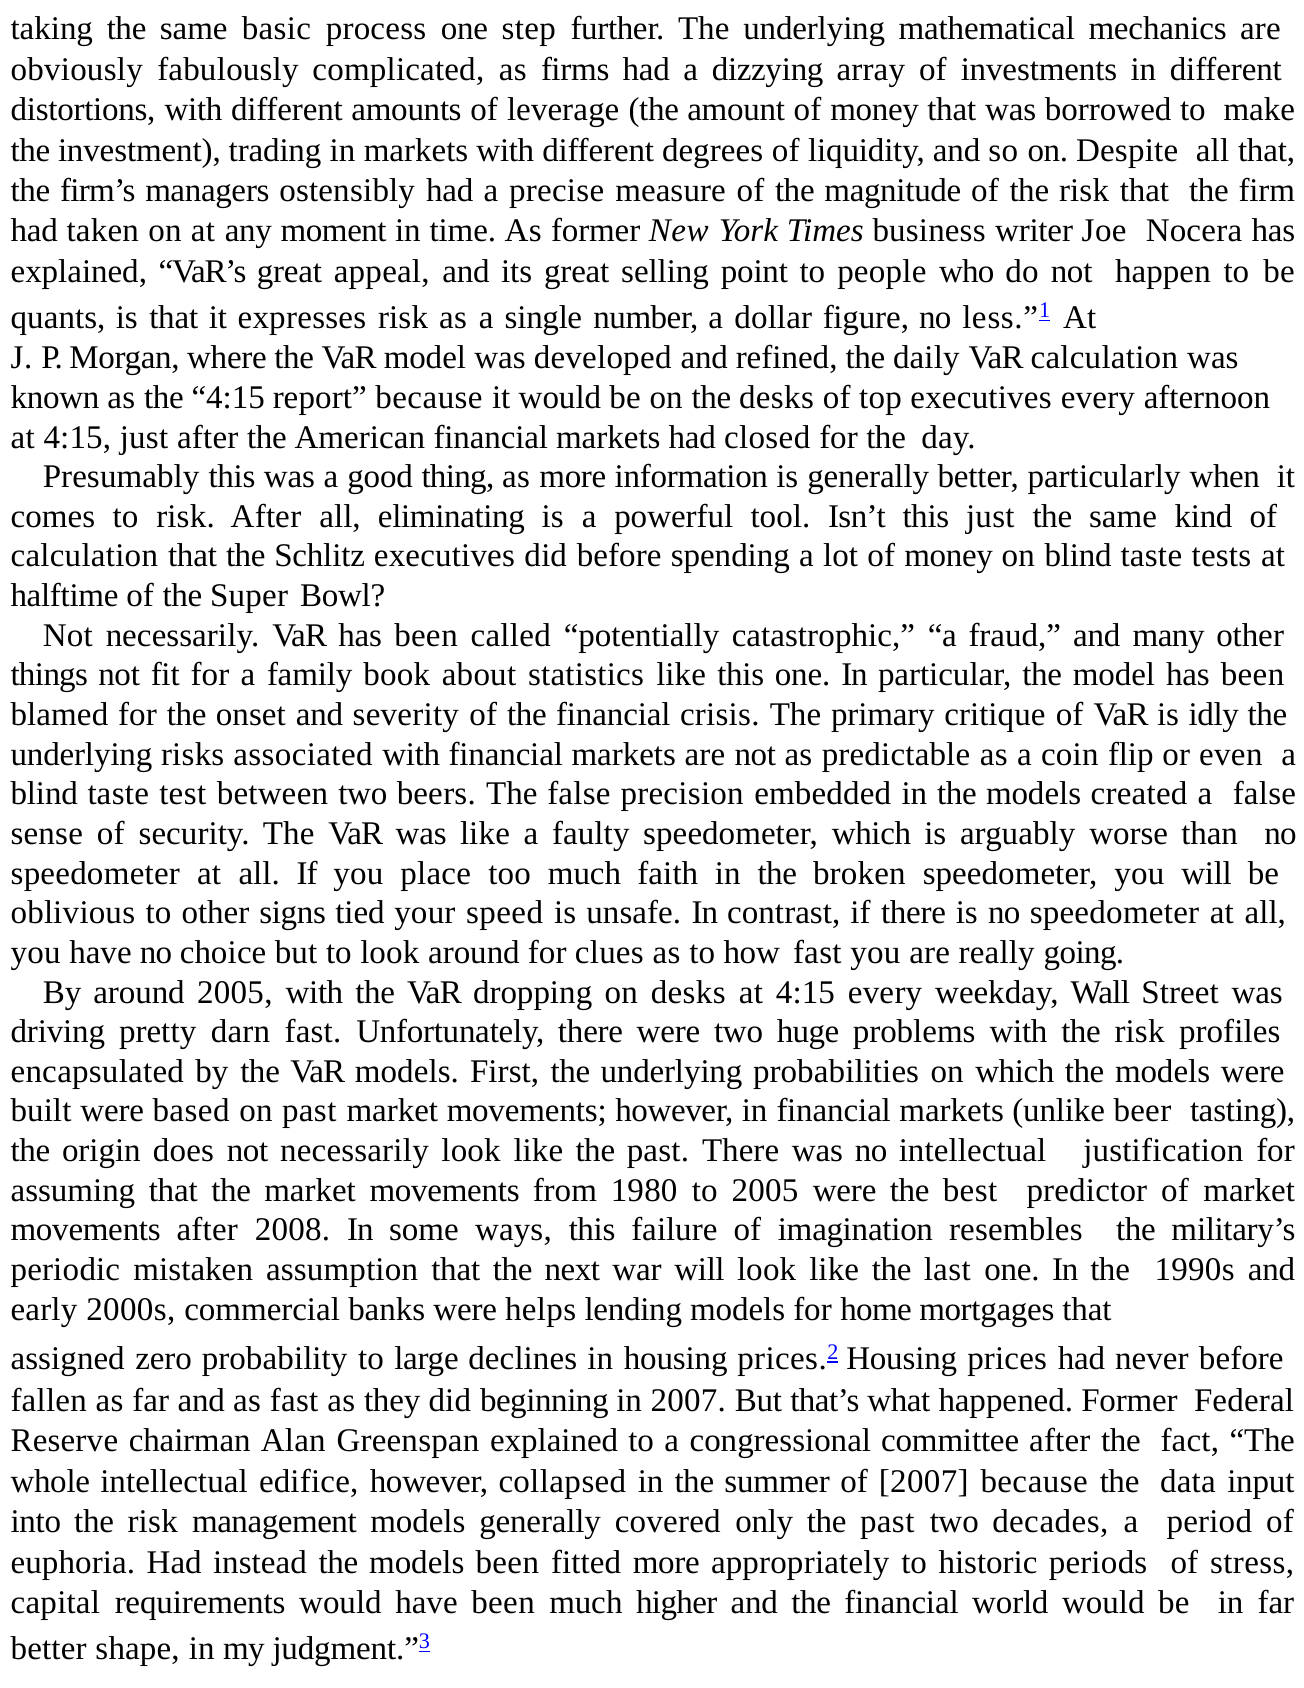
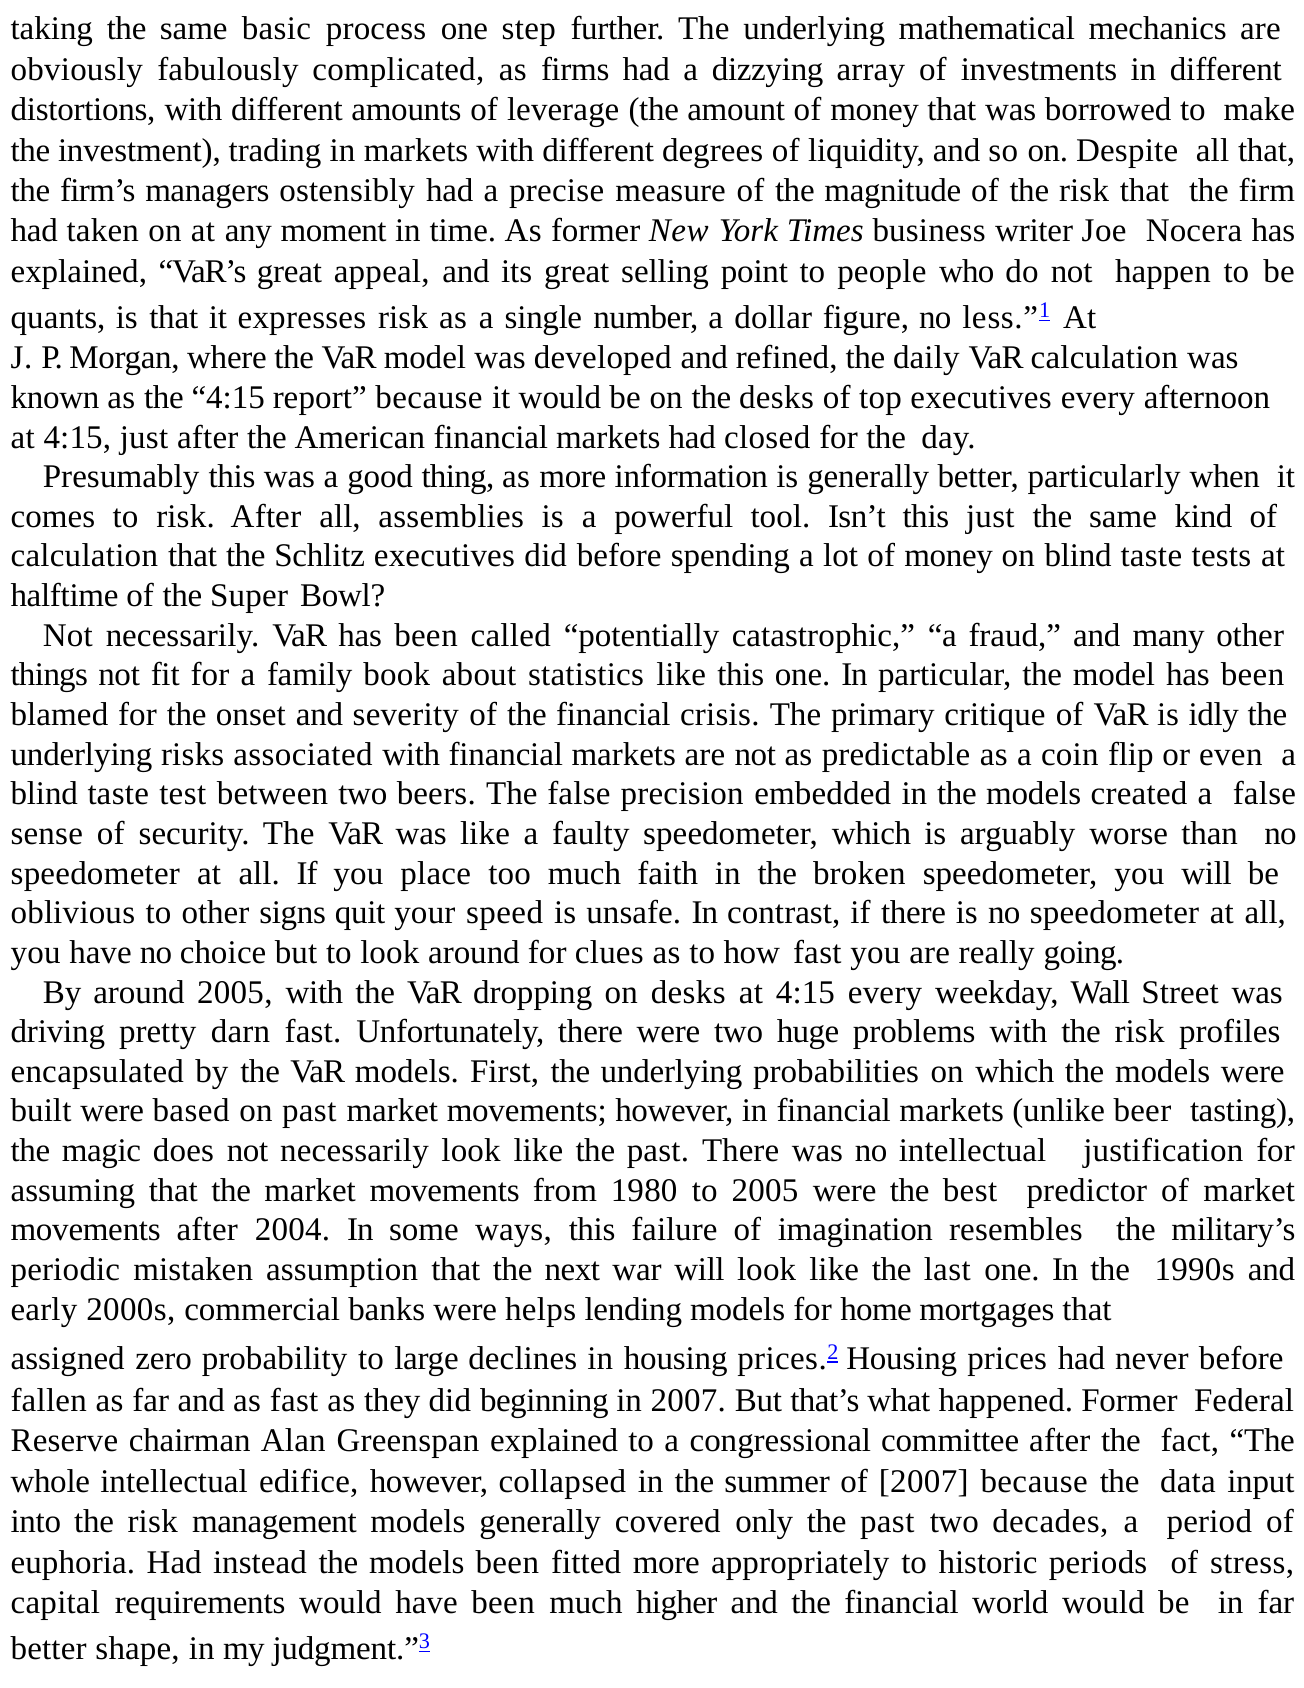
eliminating: eliminating -> assemblies (451, 516)
tied: tied -> quit (360, 913)
origin: origin -> magic (101, 1150)
2008: 2008 -> 2004 (292, 1230)
